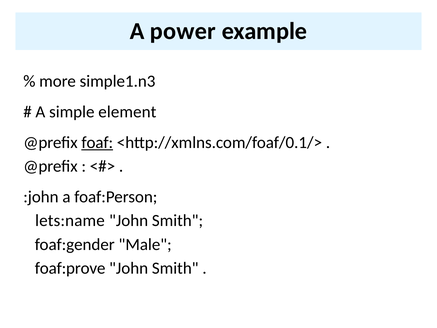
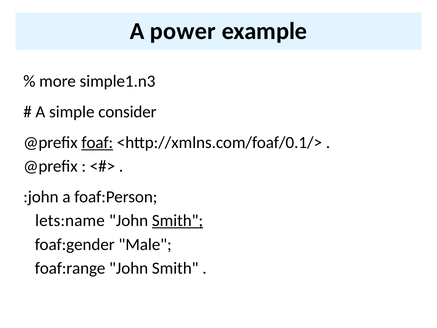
element: element -> consider (127, 112)
Smith underline: none -> present (177, 220)
foaf:prove: foaf:prove -> foaf:range (70, 268)
